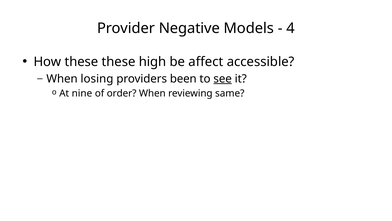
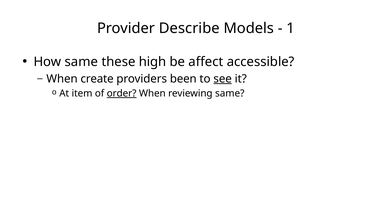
Negative: Negative -> Describe (189, 28)
4: 4 -> 1 (291, 28)
How these: these -> same (81, 62)
losing: losing -> create (97, 79)
nine: nine -> item (82, 93)
order underline: none -> present (122, 93)
